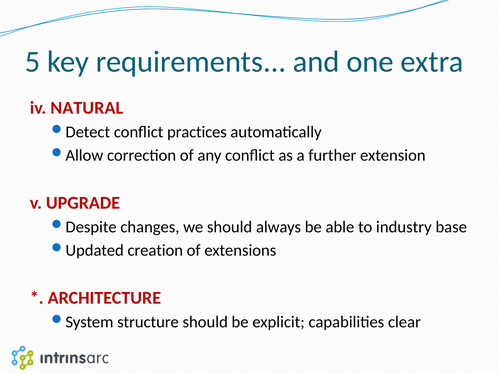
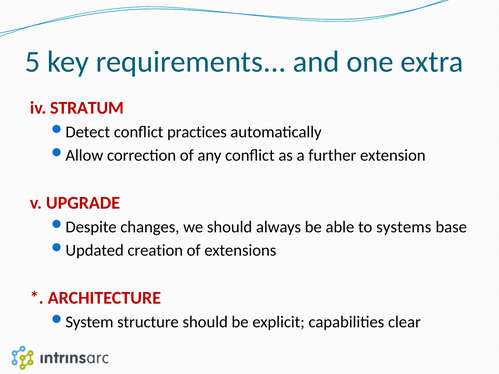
NATURAL: NATURAL -> STRATUM (87, 108)
industry: industry -> systems (404, 227)
